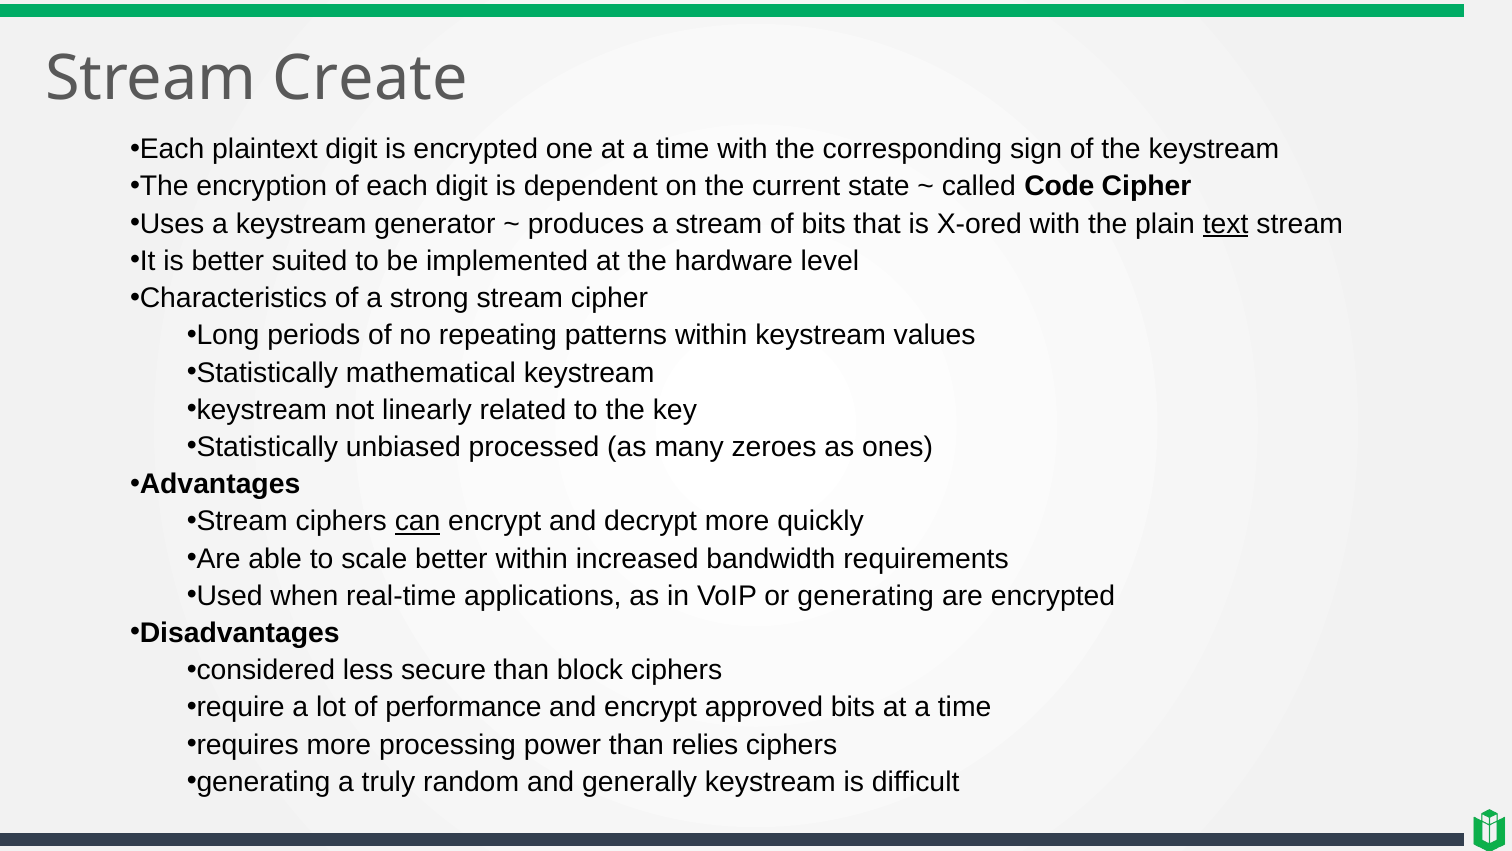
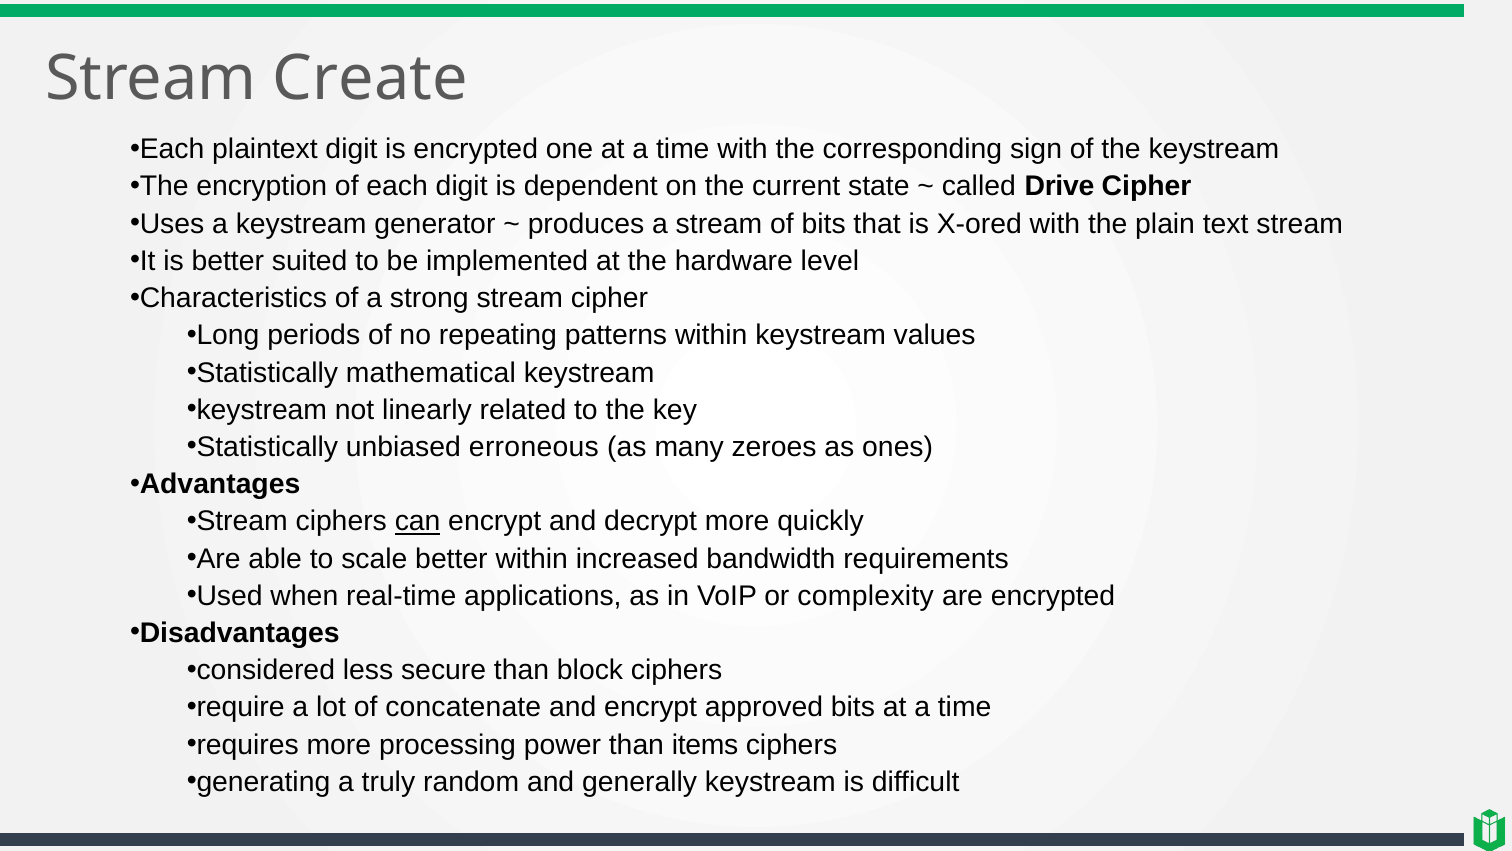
Code: Code -> Drive (1059, 187)
text underline: present -> none (1226, 224)
processed: processed -> erroneous (534, 447)
or generating: generating -> complexity (866, 596)
performance: performance -> concatenate (463, 707)
relies: relies -> items (705, 744)
